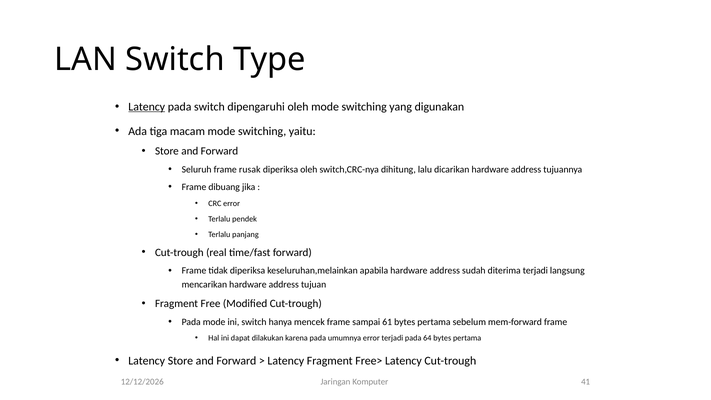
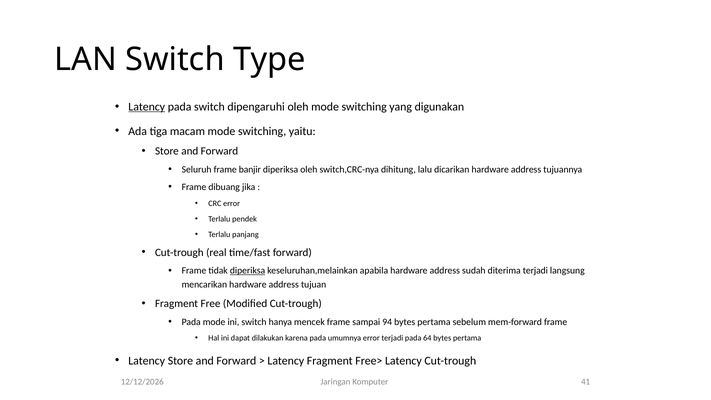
rusak: rusak -> banjir (250, 170)
diperiksa underline: none -> present (248, 271)
61: 61 -> 94 (387, 322)
